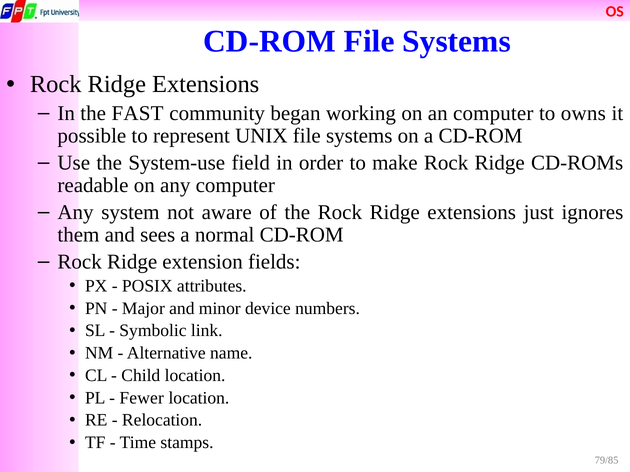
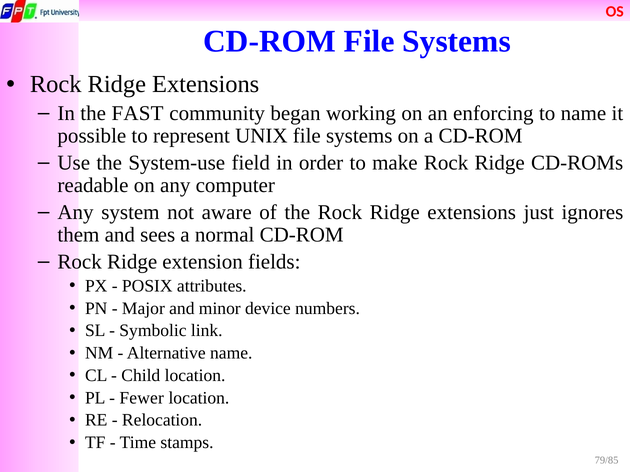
an computer: computer -> enforcing (493, 113)
to owns: owns -> name (583, 113)
